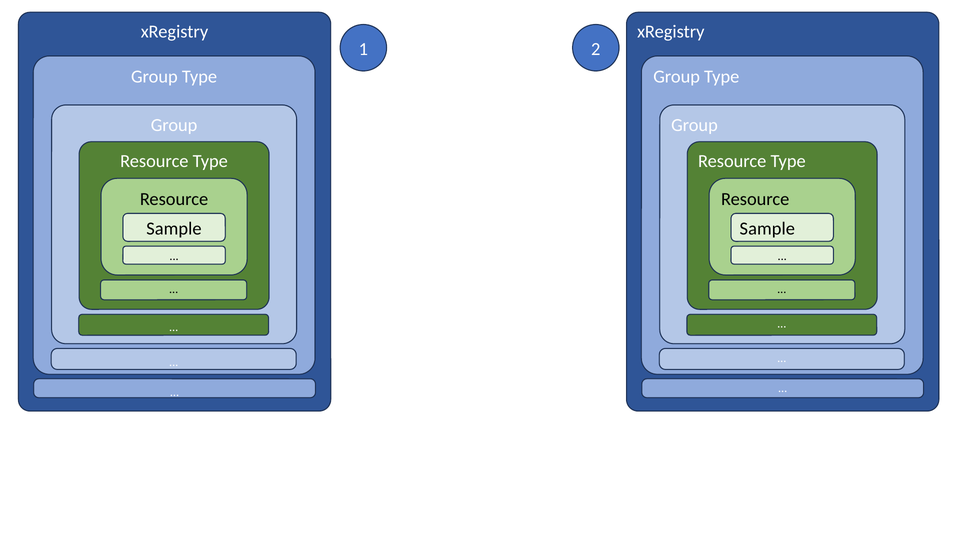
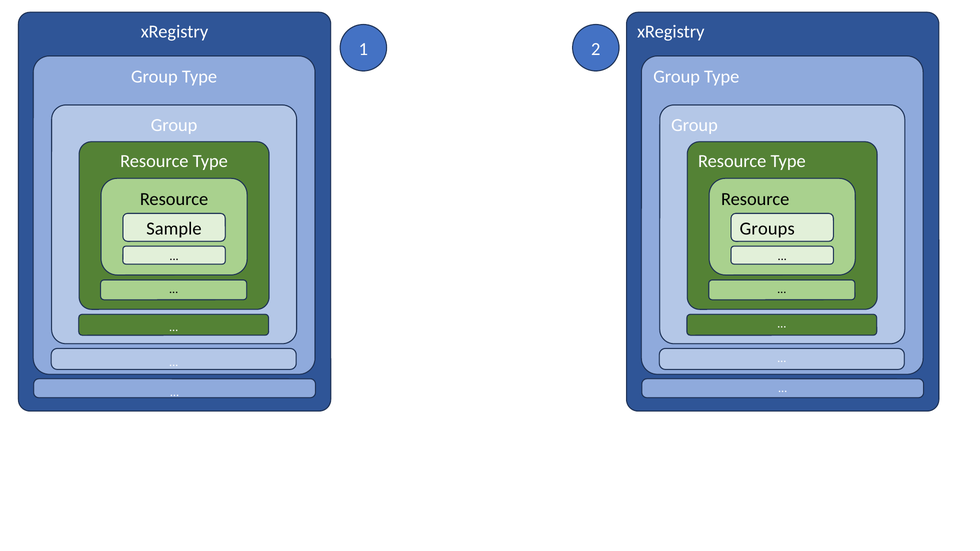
Sample: Sample -> Groups (767, 229)
